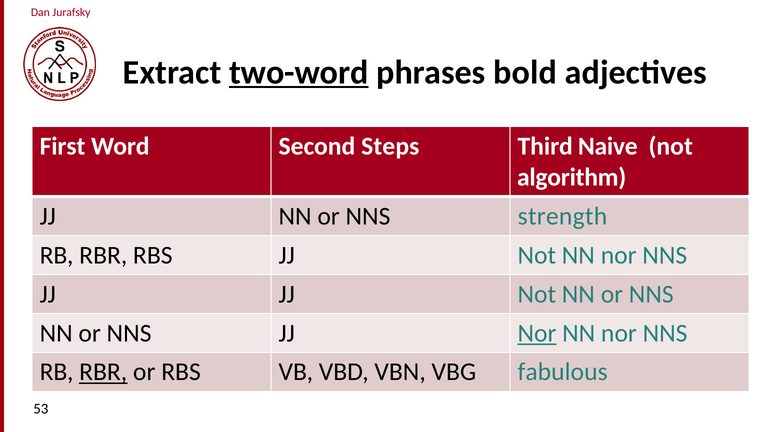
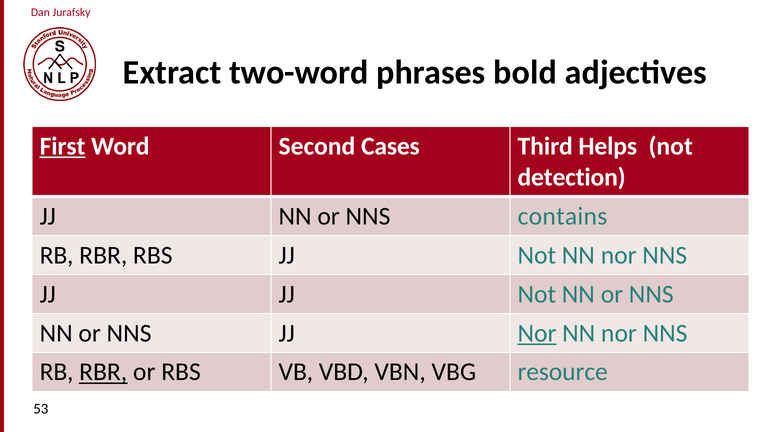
two-word underline: present -> none (299, 72)
First underline: none -> present (63, 146)
Steps: Steps -> Cases (390, 146)
Naive: Naive -> Helps (608, 146)
algorithm: algorithm -> detection (572, 177)
strength: strength -> contains (562, 216)
fabulous: fabulous -> resource (563, 372)
